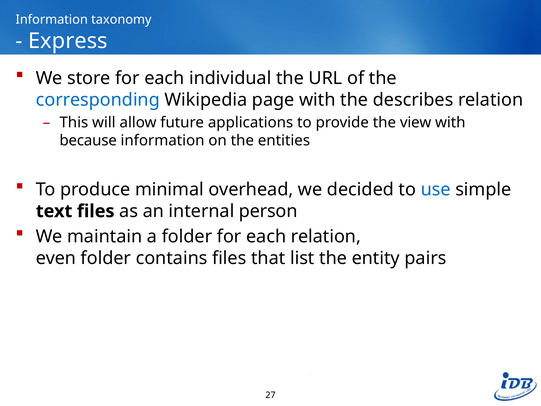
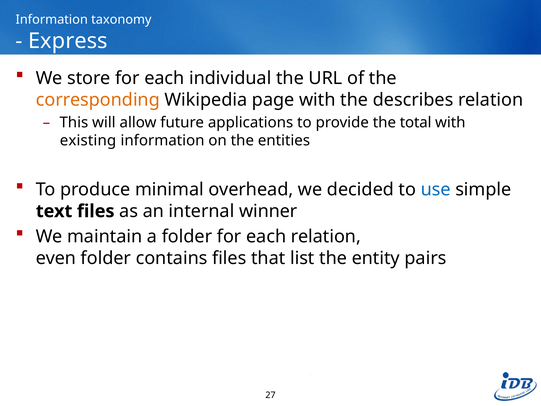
corresponding colour: blue -> orange (98, 100)
view: view -> total (416, 122)
because: because -> existing (88, 141)
person: person -> winner (268, 211)
